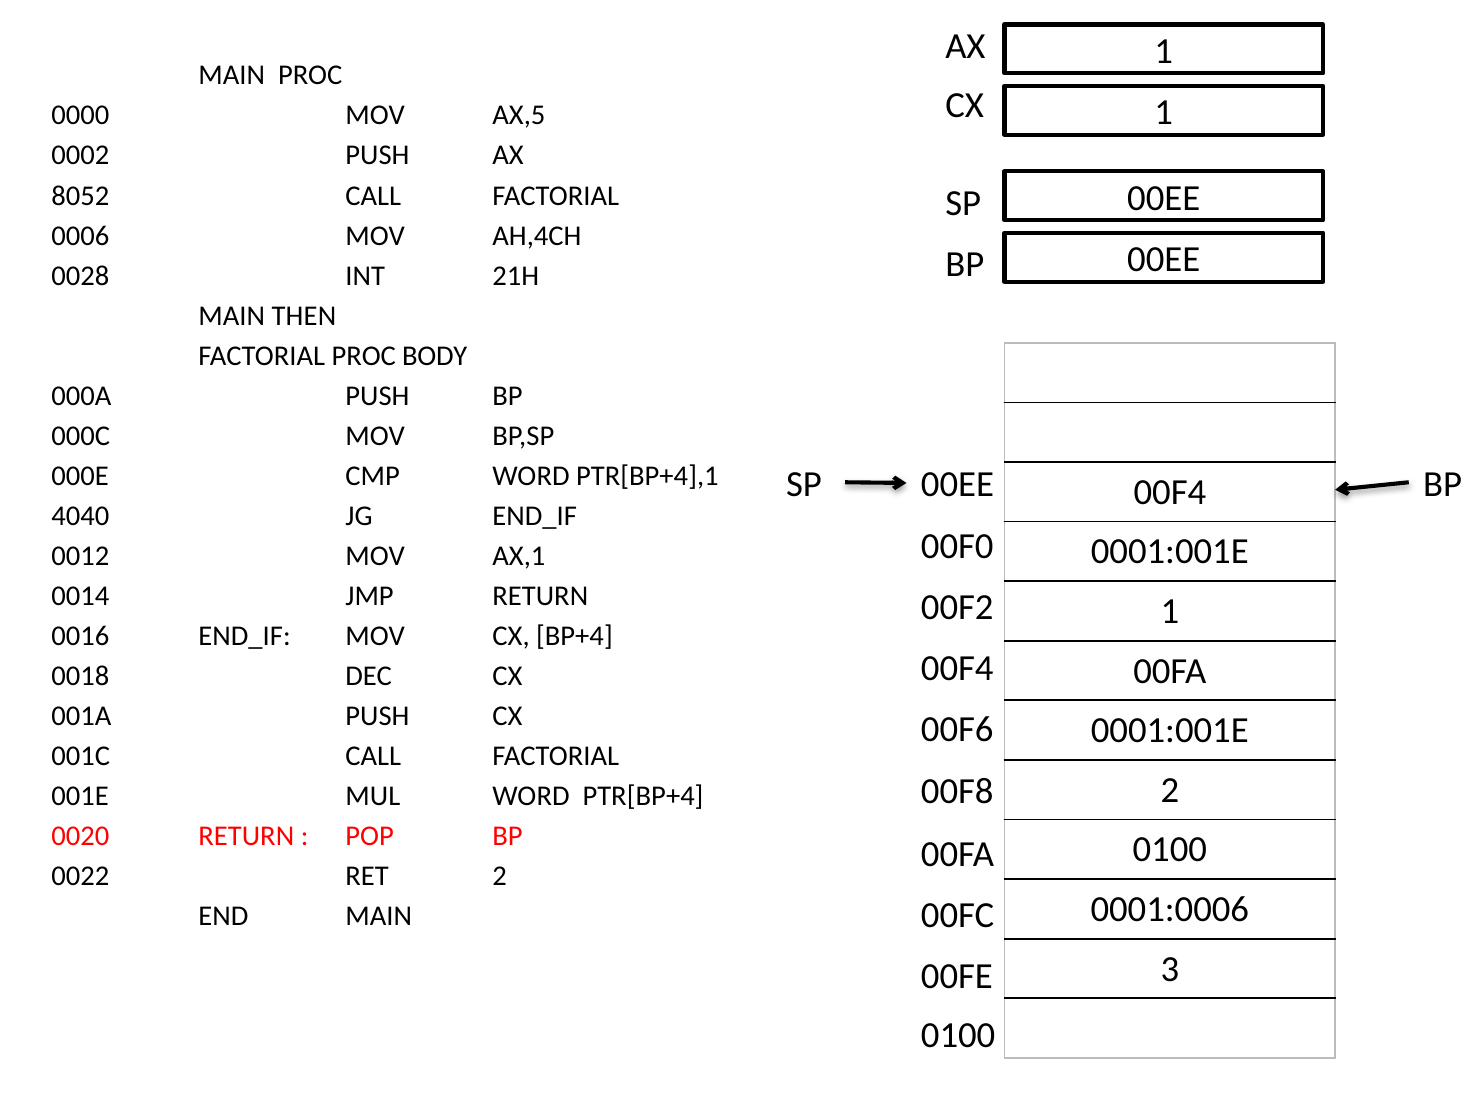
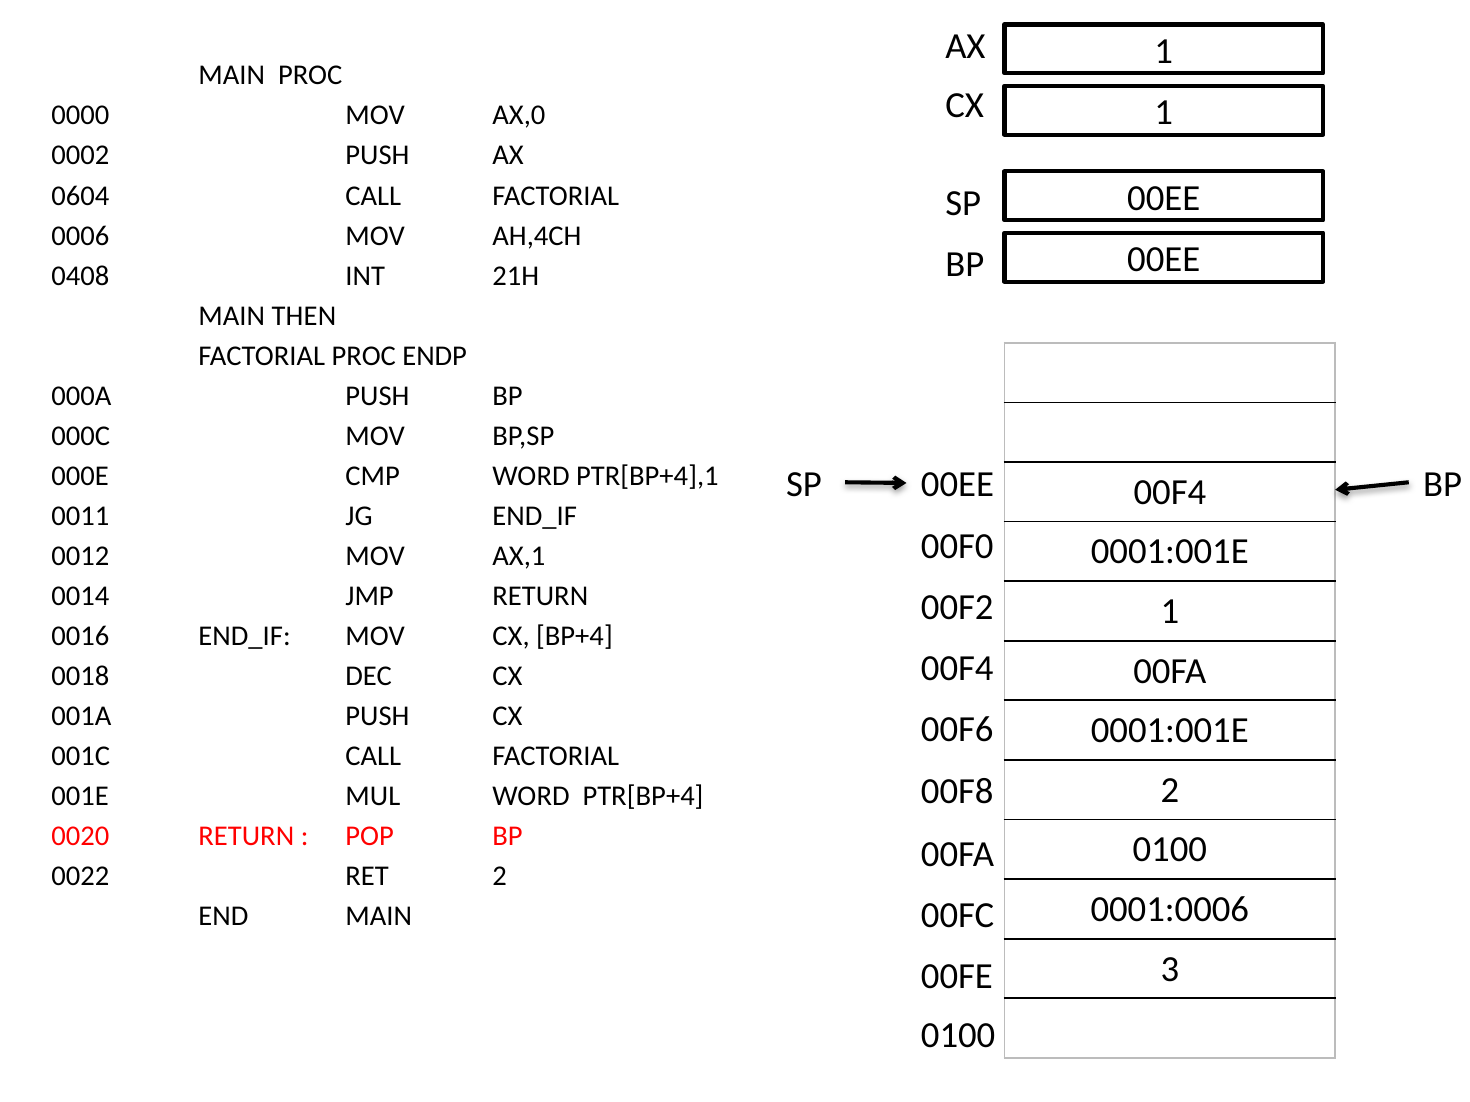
AX,5: AX,5 -> AX,0 (519, 116)
8052: 8052 -> 0604 (80, 196)
0028: 0028 -> 0408 (80, 276)
BODY: BODY -> ENDP (435, 356)
4040: 4040 -> 0011 (80, 516)
